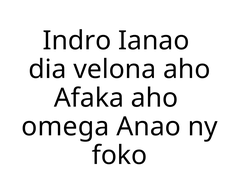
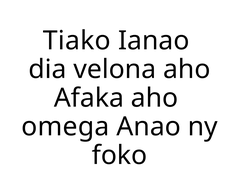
Indro: Indro -> Tiako (77, 41)
